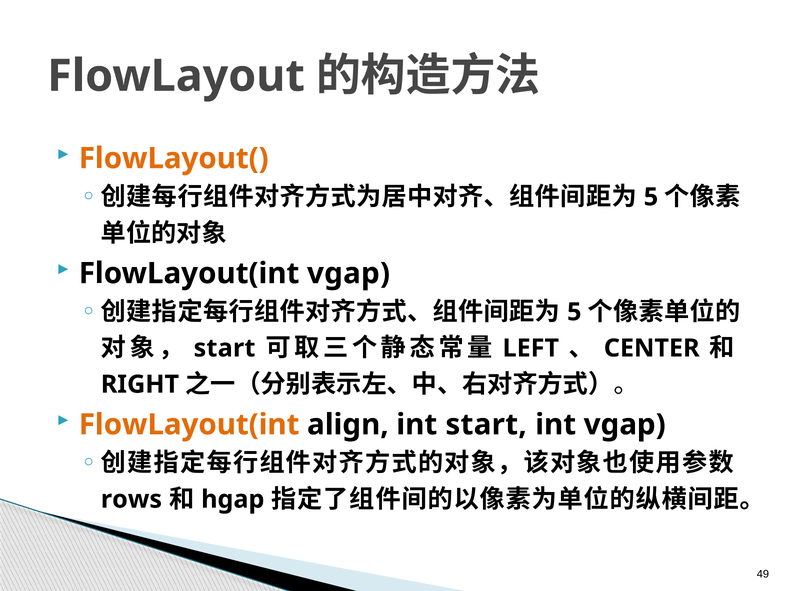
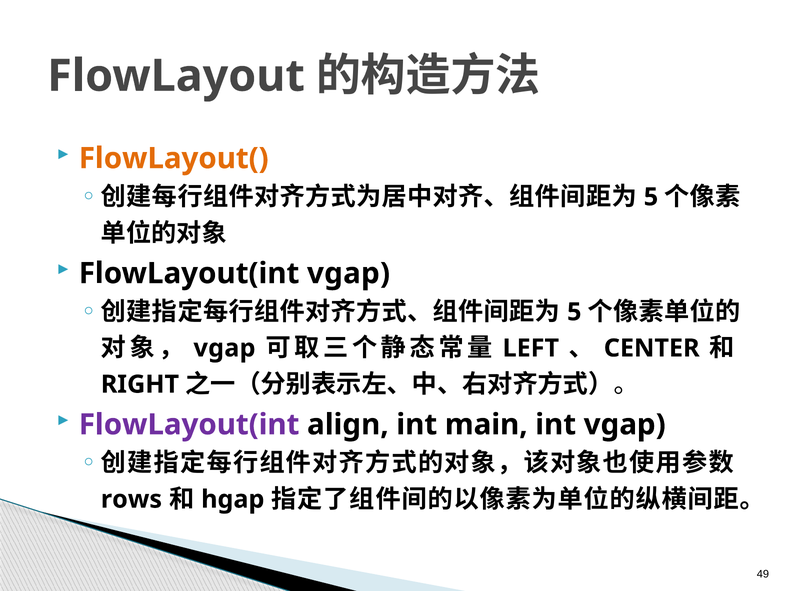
start: start -> vgap (225, 348)
FlowLayout(int colour: orange -> purple (189, 425)
int start: start -> main (486, 425)
